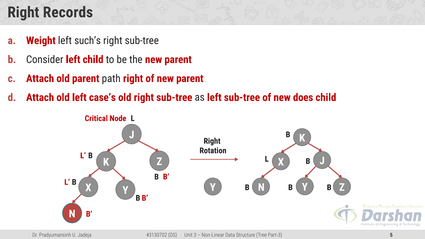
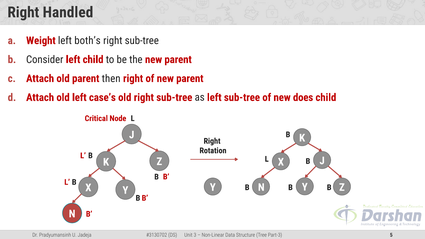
Records: Records -> Handled (68, 12)
such’s: such’s -> both’s (88, 41)
path: path -> then (111, 79)
